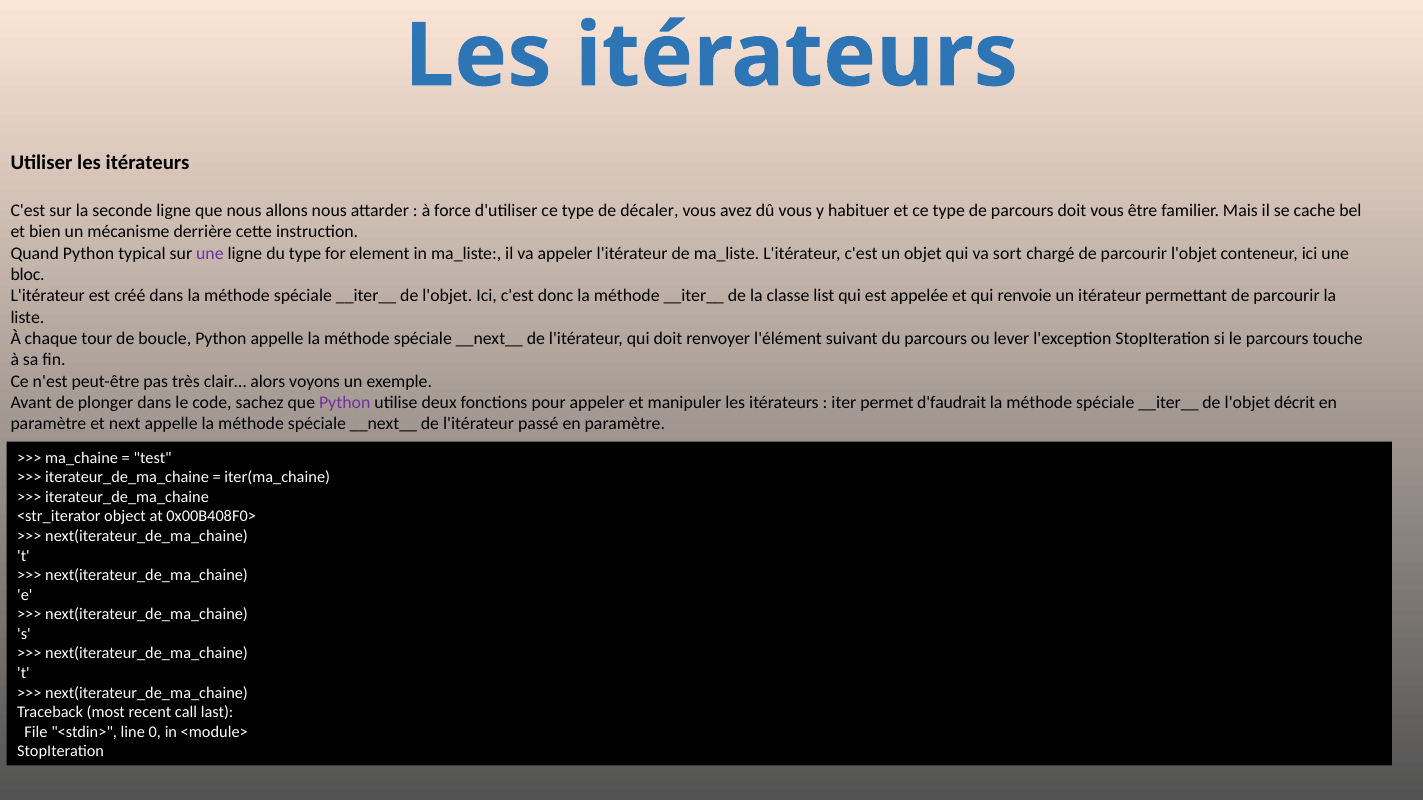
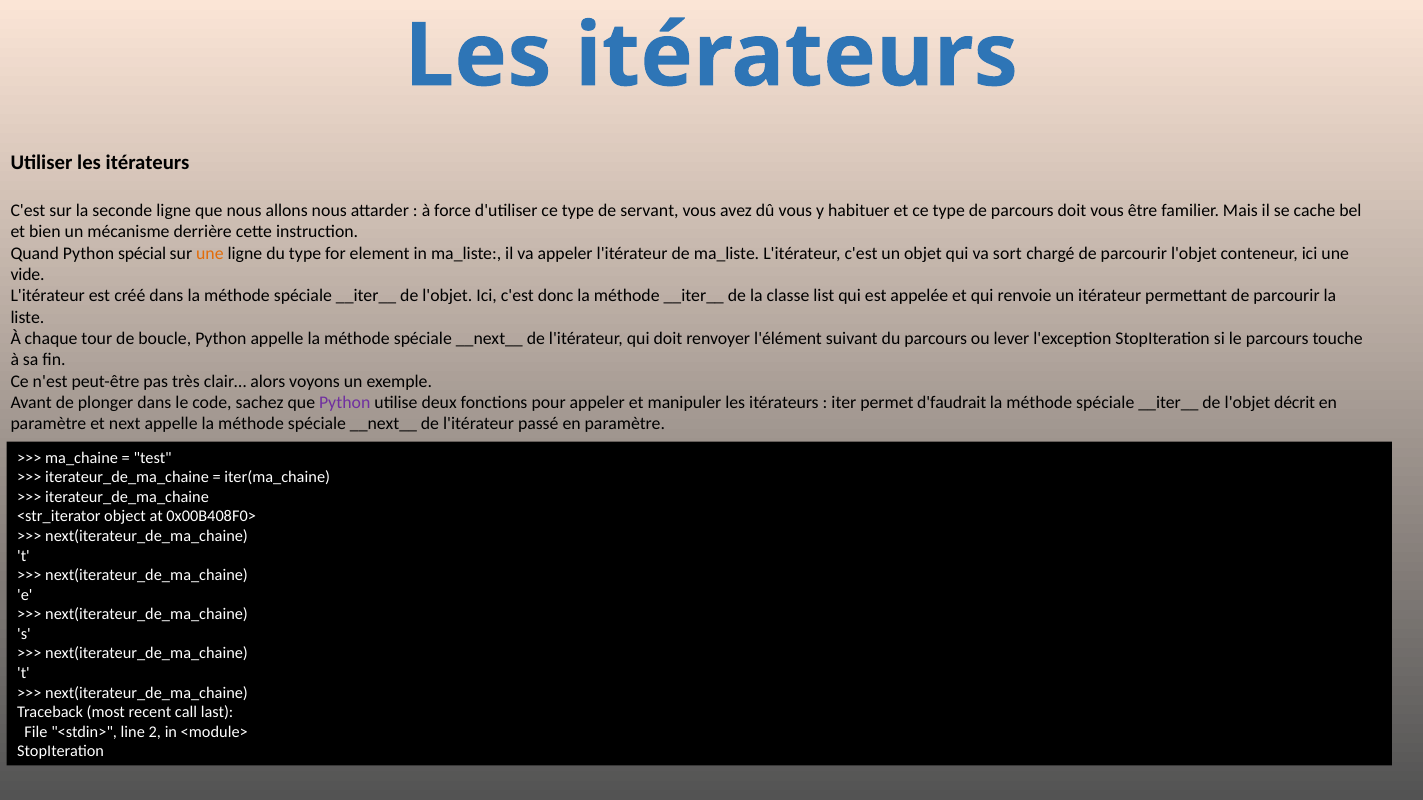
décaler: décaler -> servant (649, 211)
typical: typical -> spécial (142, 254)
une colour: purple -> orange (210, 254)
bloc: bloc -> vide (28, 275)
0: 0 -> 2 (155, 732)
